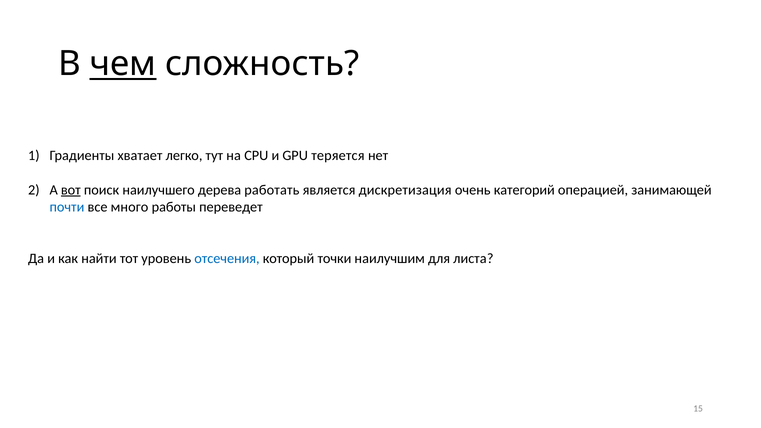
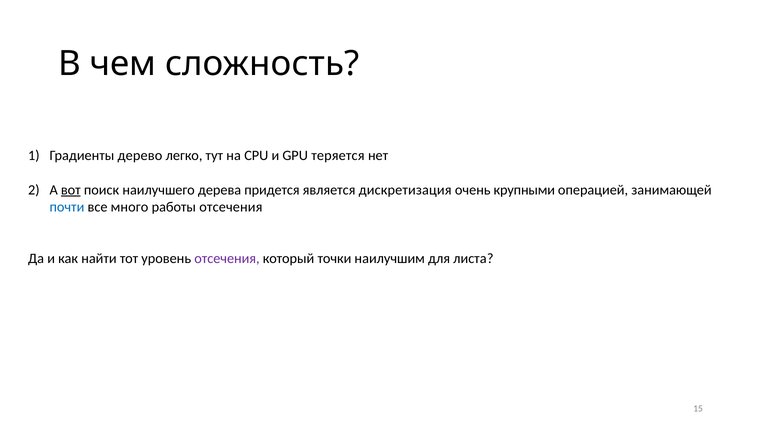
чем underline: present -> none (123, 64)
хватает: хватает -> дерево (140, 156)
работать: работать -> придется (272, 190)
категорий: категорий -> крупными (524, 190)
работы переведет: переведет -> отсечения (231, 207)
отсечения colour: blue -> purple (227, 258)
